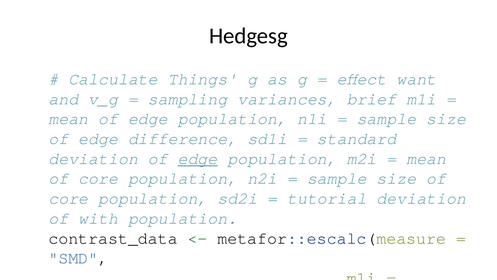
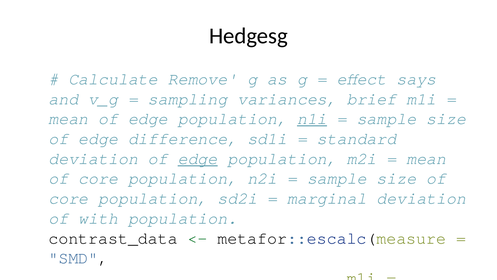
Things: Things -> Remove (203, 79)
want: want -> says (416, 79)
n1i underline: none -> present (312, 119)
tutorial: tutorial -> marginal (327, 198)
